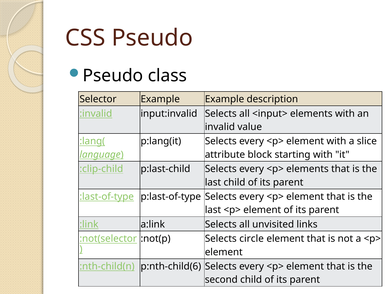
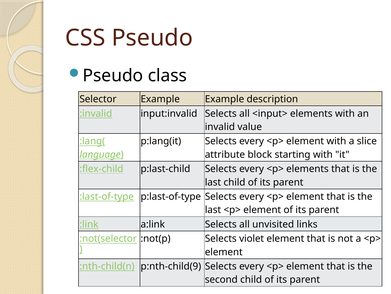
:clip-child: :clip-child -> :flex-child (101, 169)
circle: circle -> violet (252, 238)
p:nth-child(6: p:nth-child(6 -> p:nth-child(9 (171, 266)
